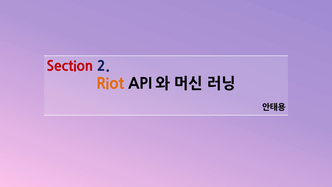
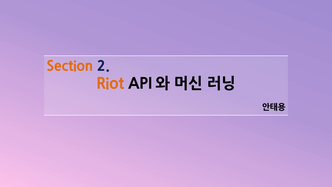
Section colour: red -> orange (70, 66)
